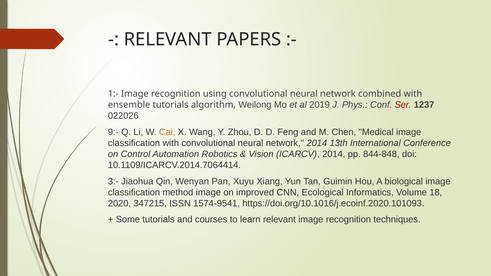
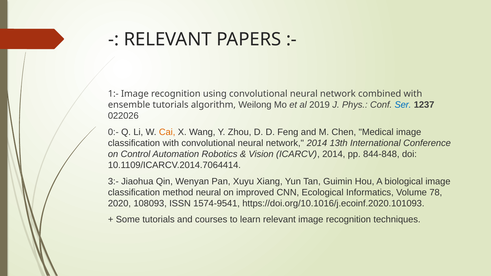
Ser colour: red -> blue (403, 105)
9:-: 9:- -> 0:- (113, 132)
method image: image -> neural (208, 193)
18: 18 -> 78 (436, 193)
347215: 347215 -> 108093 (150, 204)
